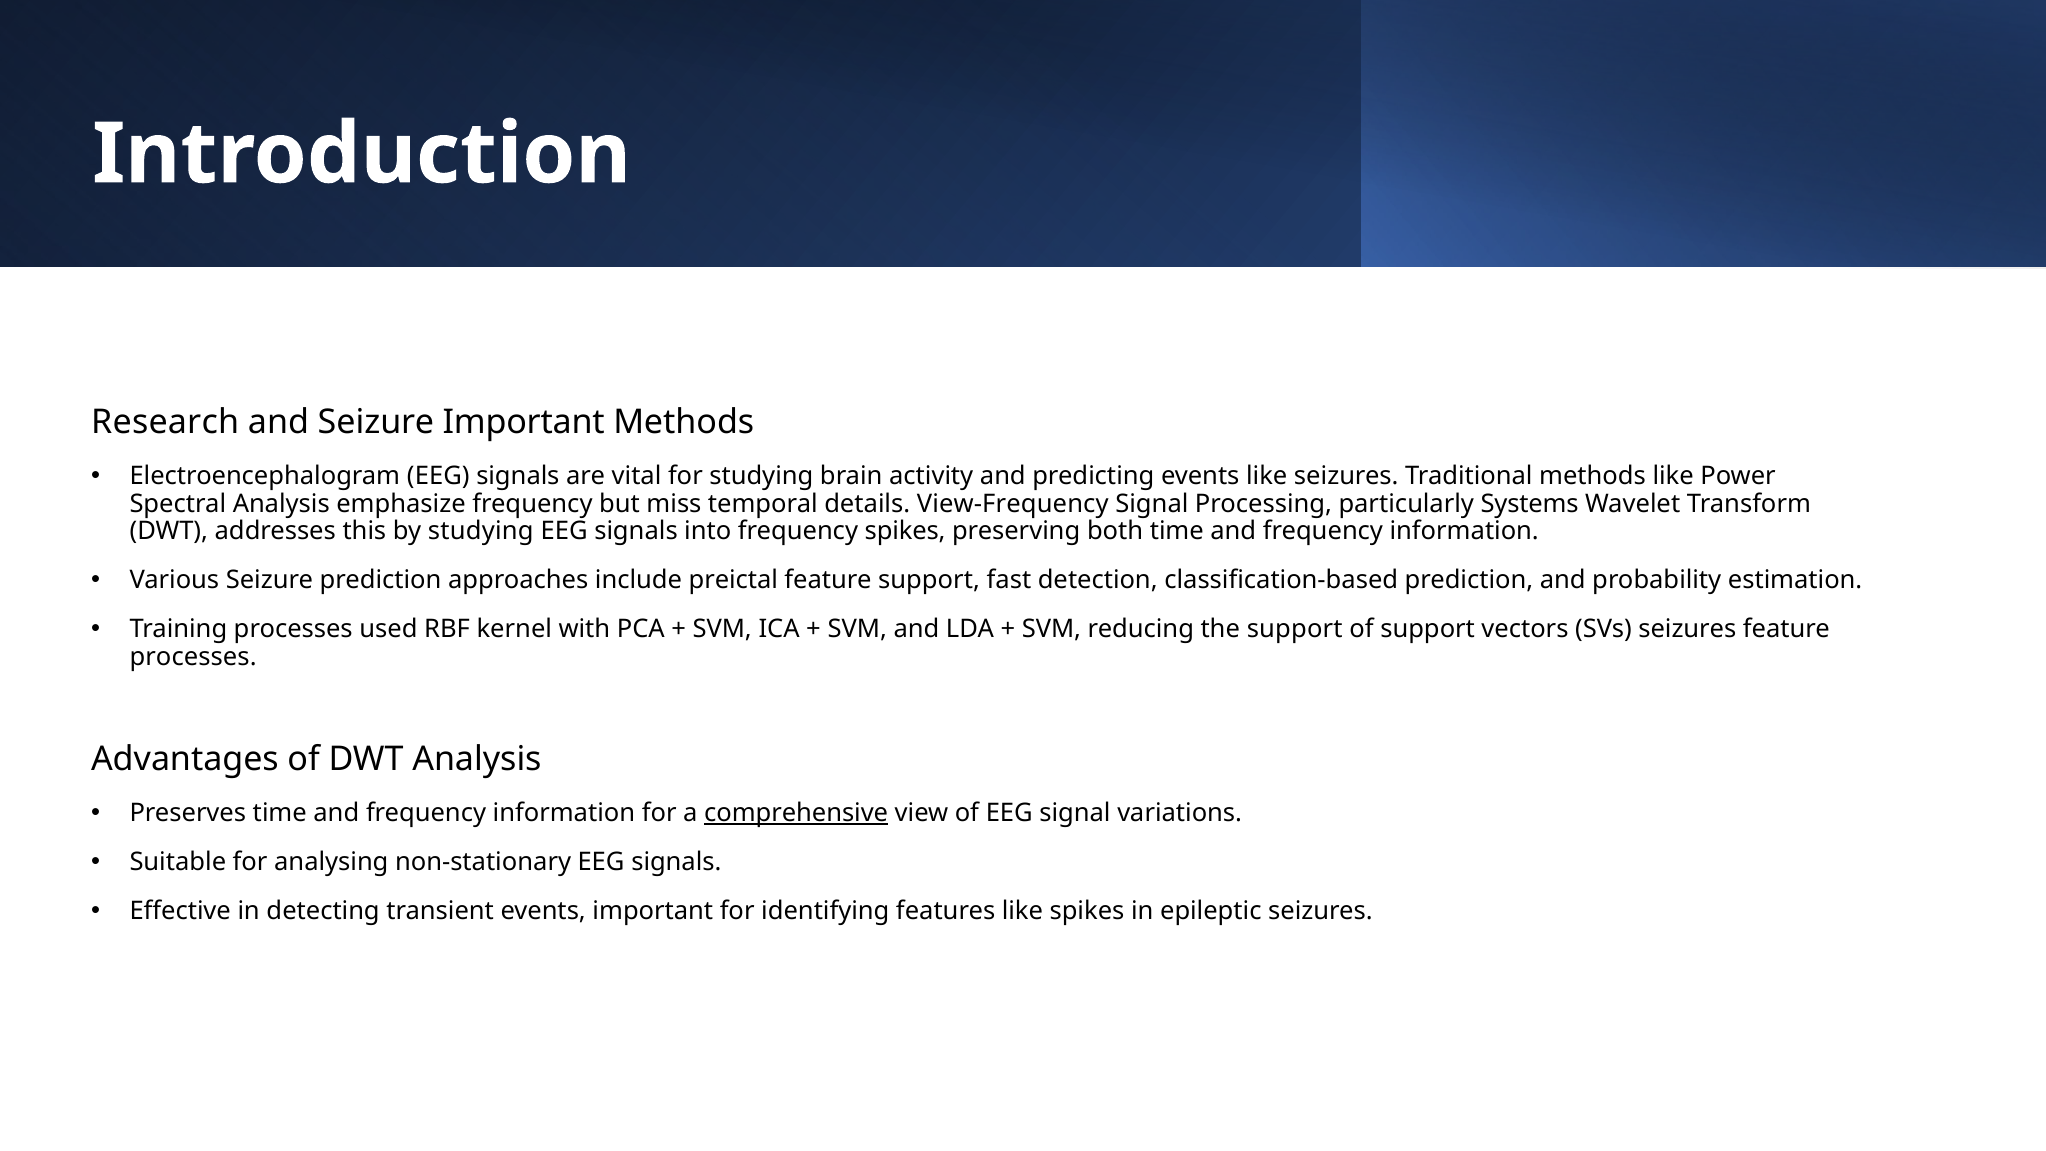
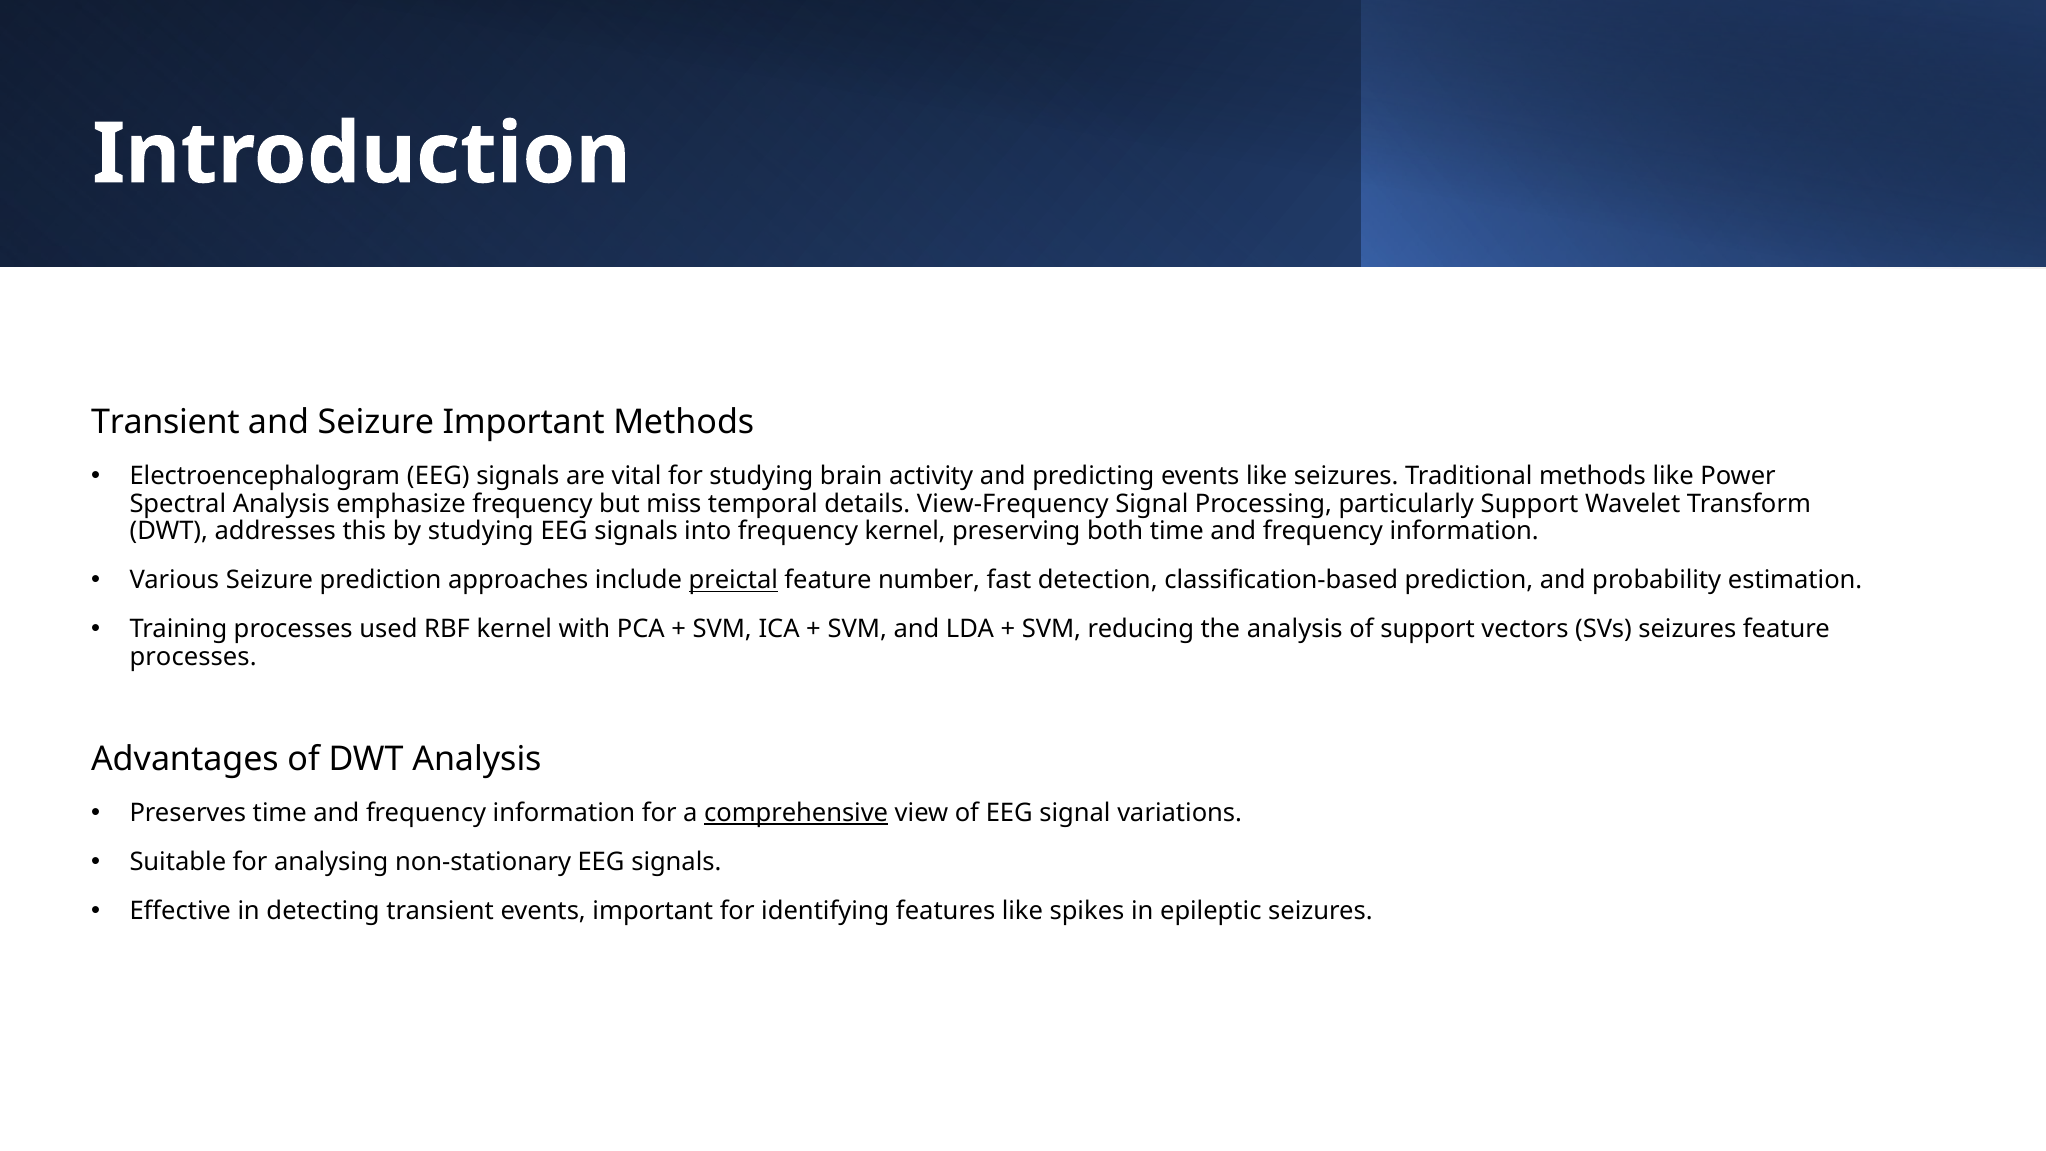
Research: Research -> Transient (165, 423)
particularly Systems: Systems -> Support (1529, 504)
frequency spikes: spikes -> kernel (905, 531)
preictal underline: none -> present (733, 580)
feature support: support -> number (929, 580)
the support: support -> analysis (1295, 629)
